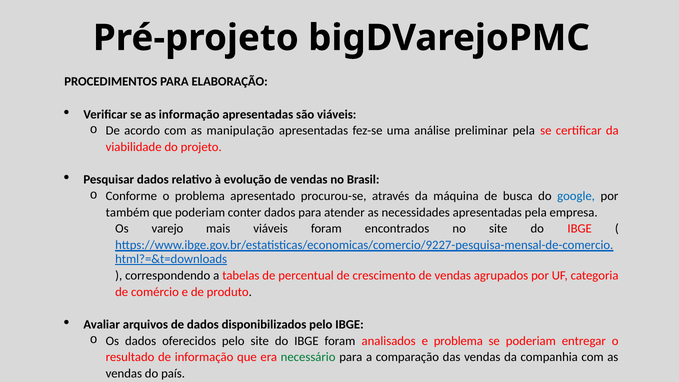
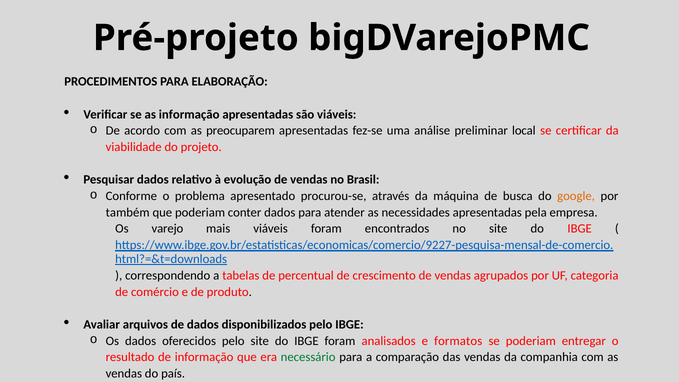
manipulação: manipulação -> preocuparem (240, 131)
preliminar pela: pela -> local (524, 131)
google colour: blue -> orange (576, 196)
e problema: problema -> formatos (458, 341)
